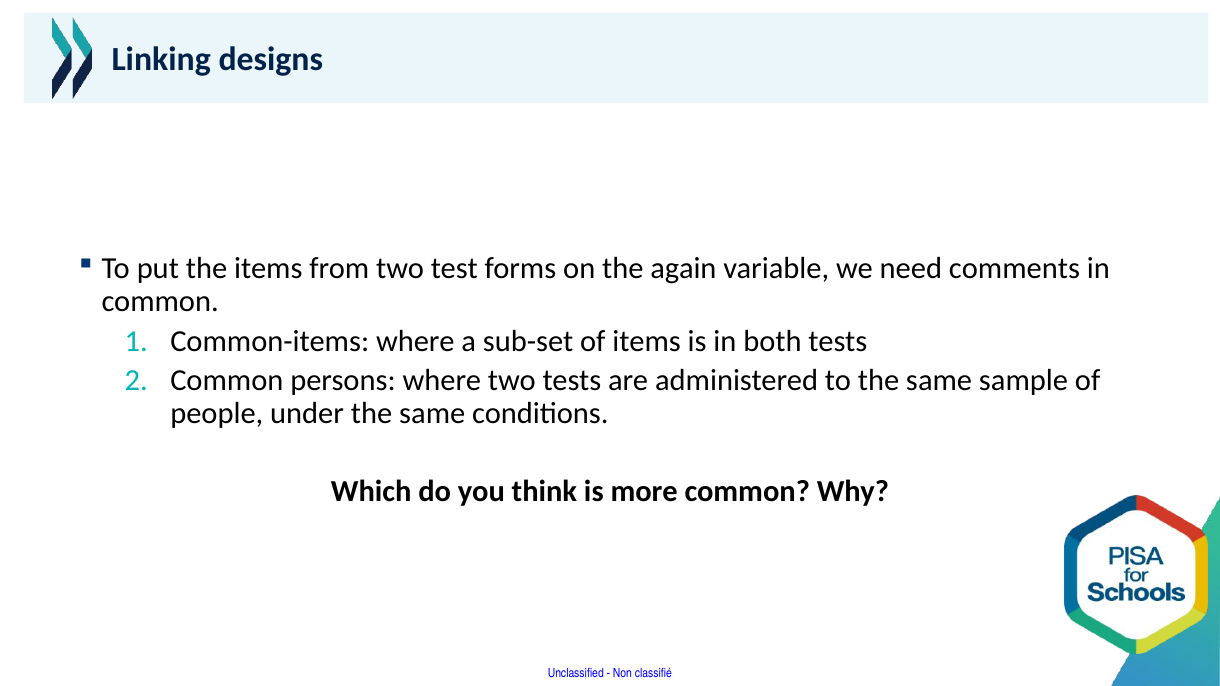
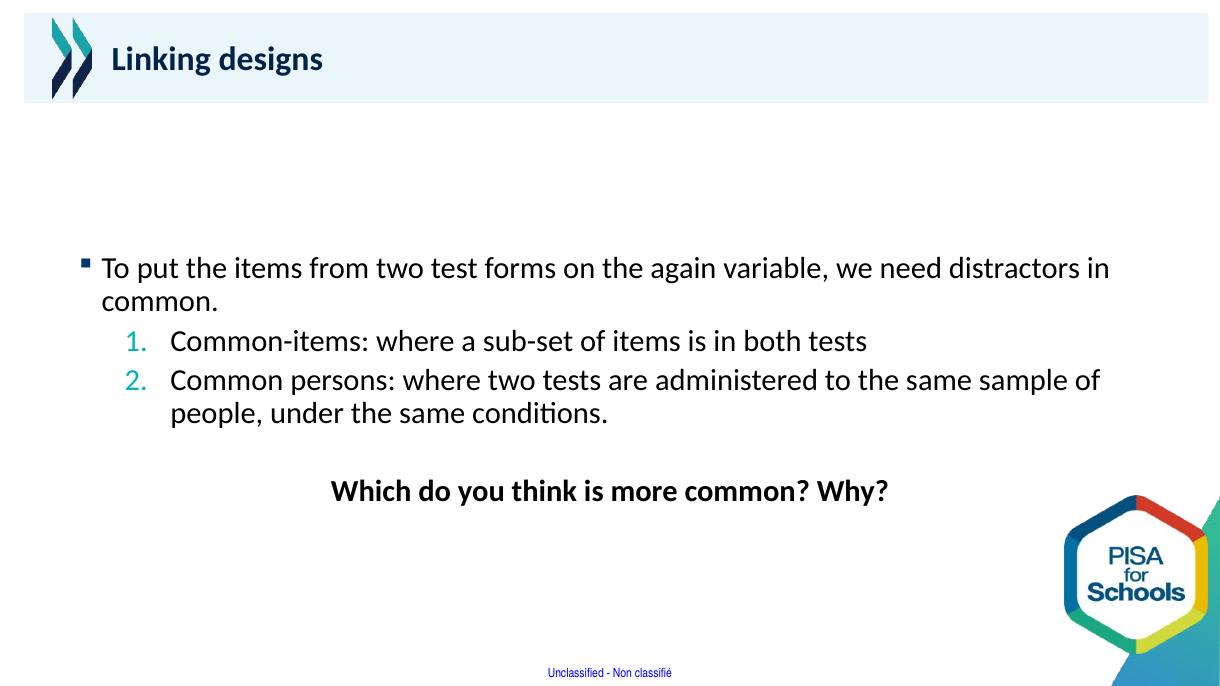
comments: comments -> distractors (1015, 269)
